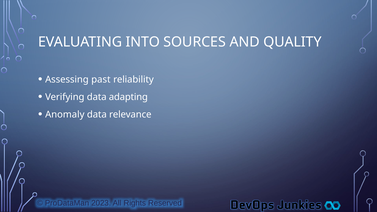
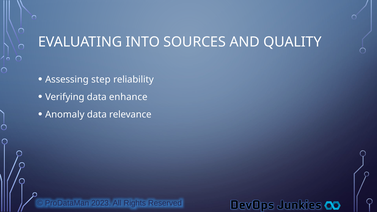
past: past -> step (101, 80)
adapting: adapting -> enhance (128, 97)
